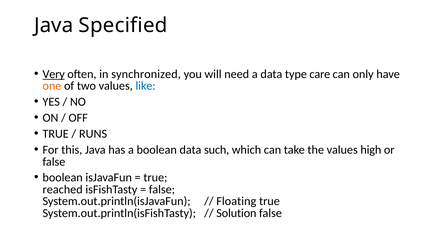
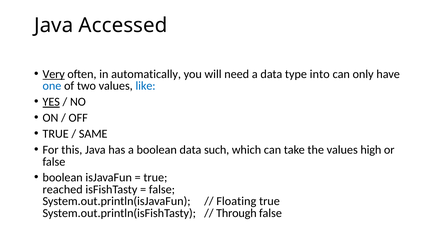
Specified: Specified -> Accessed (123, 25)
synchronized: synchronized -> automatically (146, 74)
care: care -> into (320, 74)
one colour: orange -> blue (52, 86)
YES underline: none -> present (51, 102)
RUNS: RUNS -> SAME (93, 134)
Solution: Solution -> Through (236, 213)
